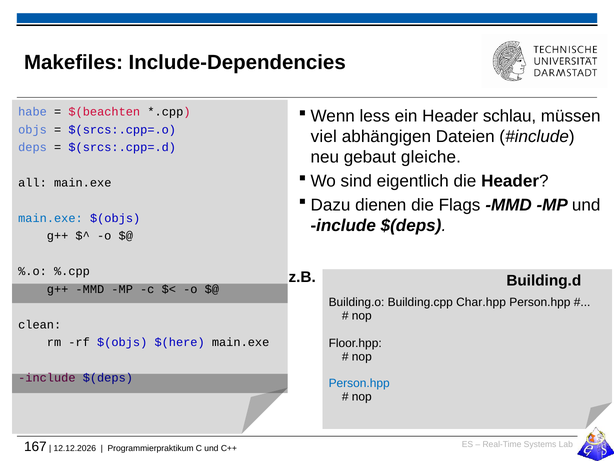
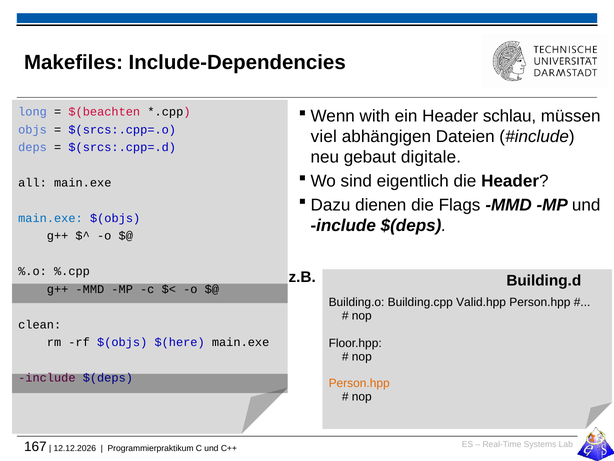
less: less -> with (375, 116)
habe: habe -> long (33, 112)
gleiche: gleiche -> digitale (431, 157)
Char.hpp: Char.hpp -> Valid.hpp (481, 302)
Person.hpp colour: blue -> orange (359, 383)
